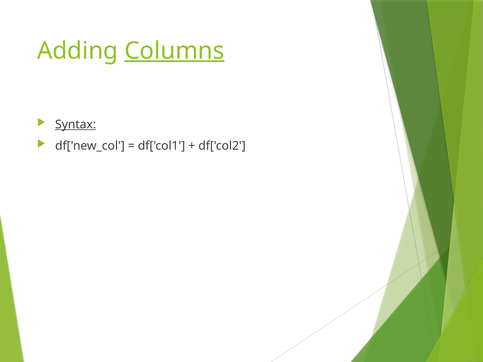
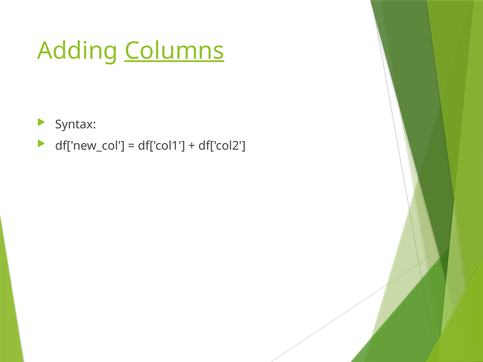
Syntax underline: present -> none (76, 125)
